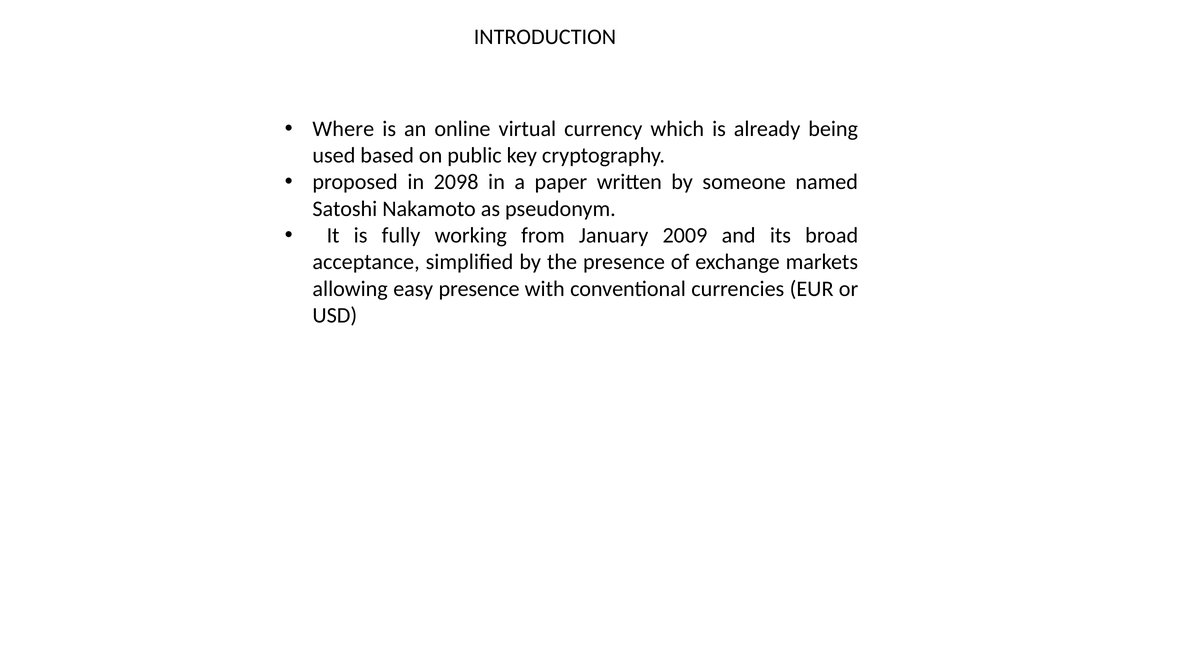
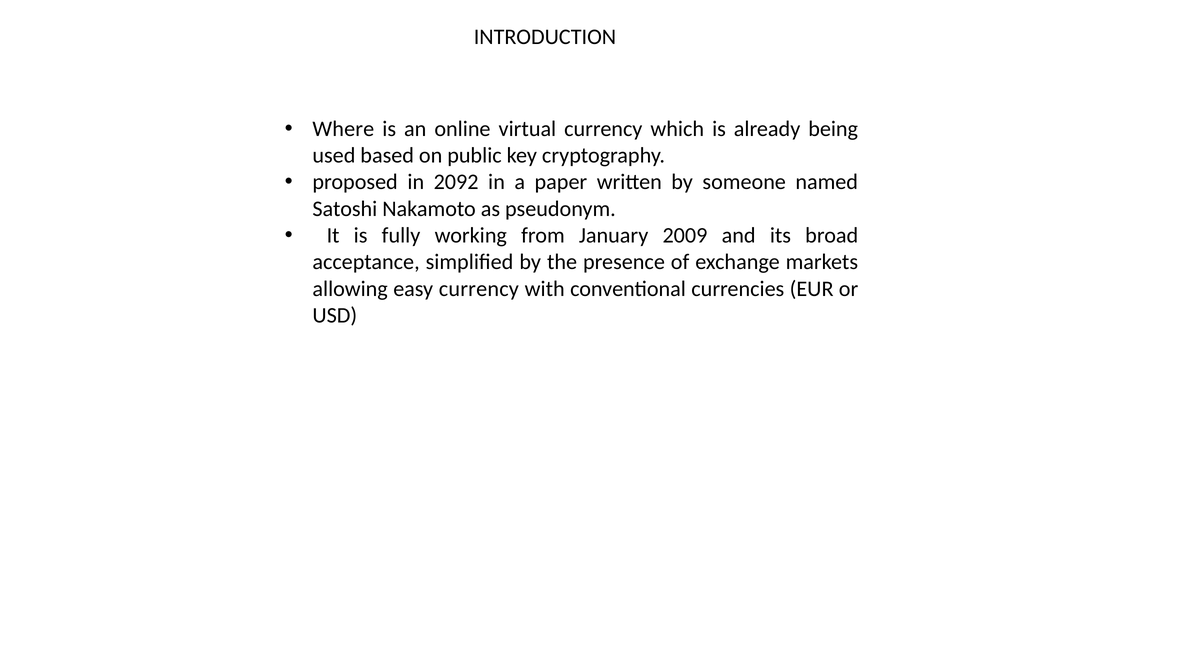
2098: 2098 -> 2092 (456, 182)
easy presence: presence -> currency (479, 288)
